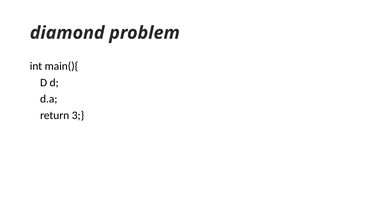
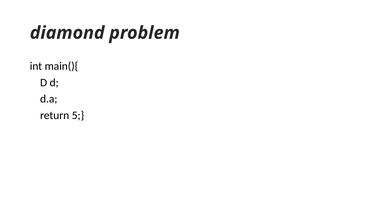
3: 3 -> 5 (78, 115)
